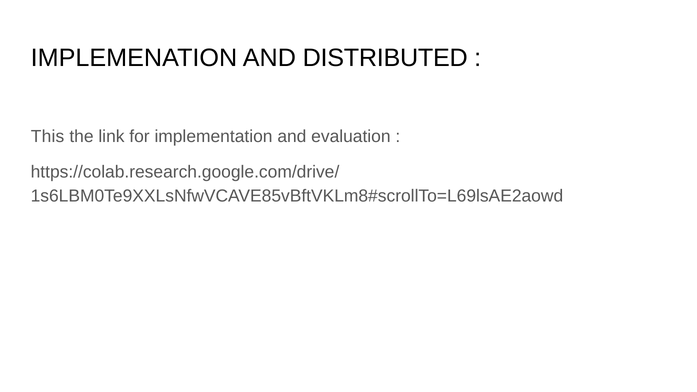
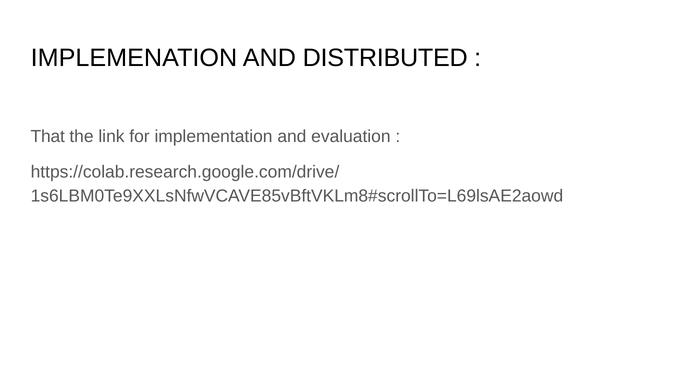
This: This -> That (48, 136)
